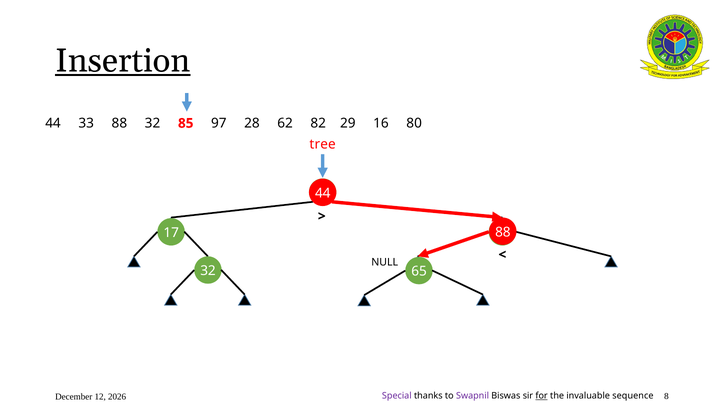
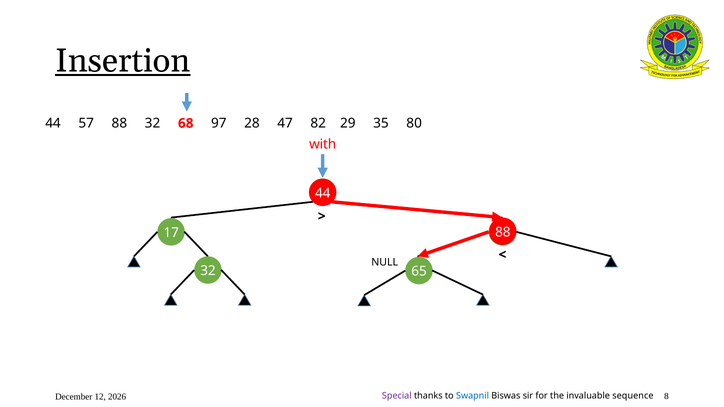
33: 33 -> 57 (86, 123)
85: 85 -> 68 (186, 123)
62: 62 -> 47 (285, 123)
16: 16 -> 35 (381, 123)
tree: tree -> with (323, 144)
Swapnil colour: purple -> blue (473, 396)
for underline: present -> none (542, 396)
